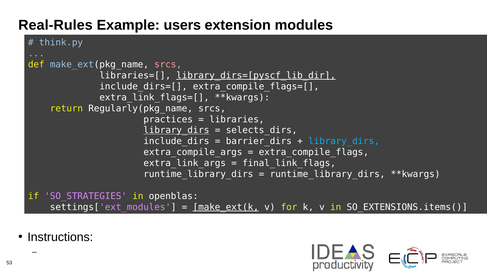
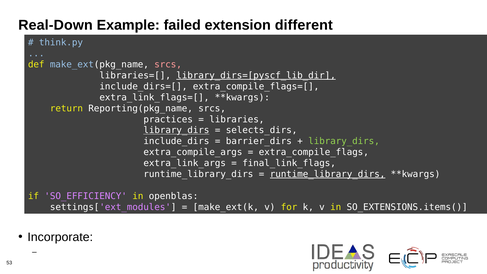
Real-Rules: Real-Rules -> Real-Down (55, 25)
users: users -> failed (182, 25)
modules: modules -> different (304, 25)
Regularly(pkg_name: Regularly(pkg_name -> Reporting(pkg_name (141, 108)
library_dirs colour: light blue -> light green (344, 141)
runtime_library_dirs underline: none -> present (328, 174)
SO_STRATEGIES: SO_STRATEGIES -> SO_EFFICIENCY (86, 196)
make_ext(k underline: present -> none (226, 207)
Instructions: Instructions -> Incorporate (60, 237)
